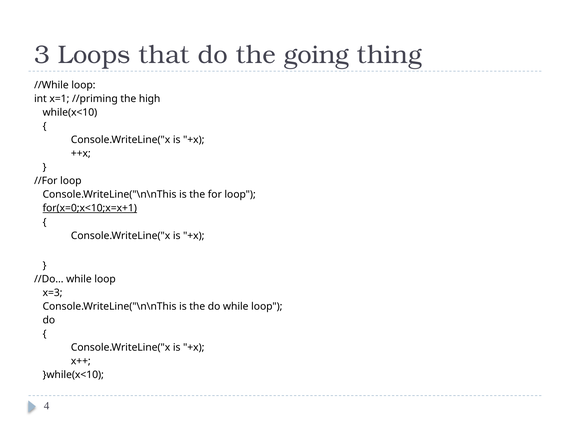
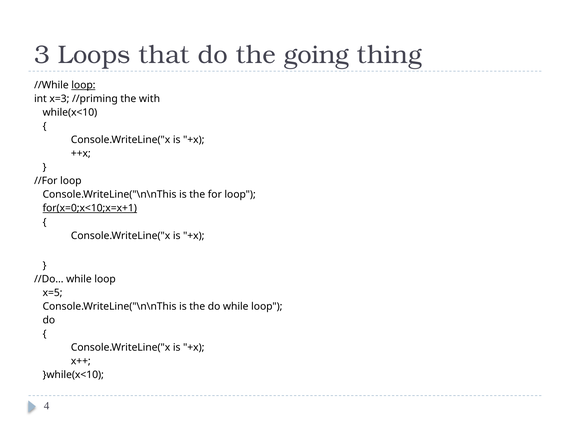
loop underline: none -> present (83, 85)
x=1: x=1 -> x=3 (59, 99)
high: high -> with (150, 99)
x=3: x=3 -> x=5 (53, 293)
